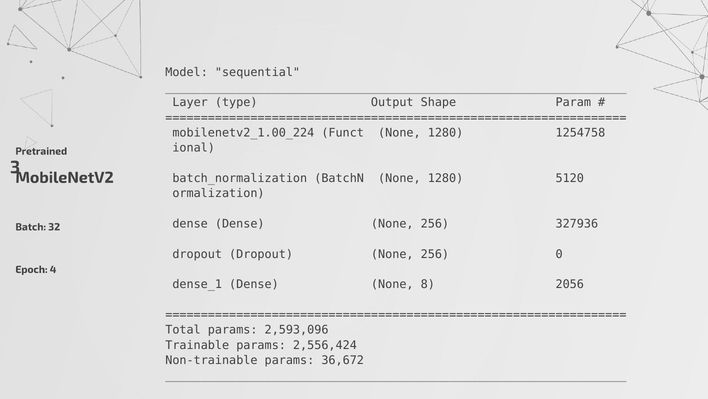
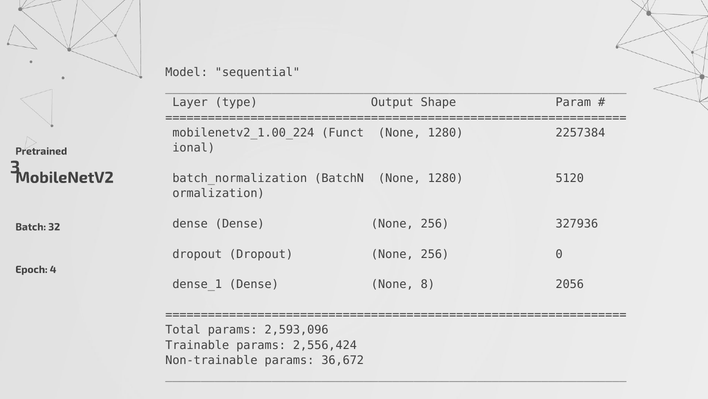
1254758: 1254758 -> 2257384 (580, 133)
